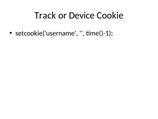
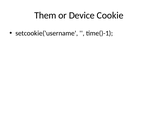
Track: Track -> Them (45, 15)
